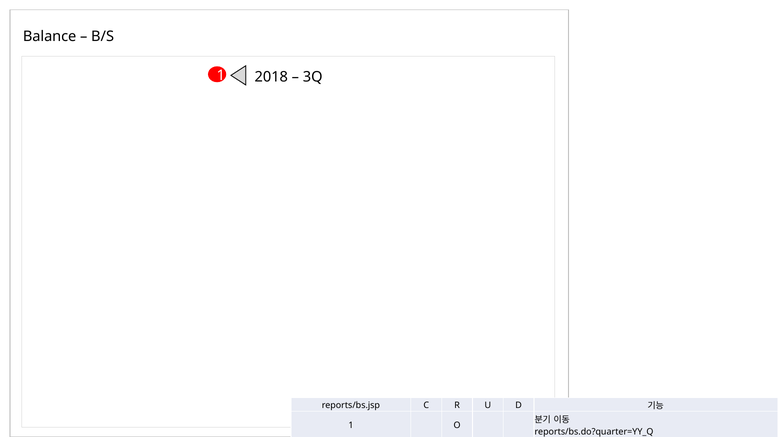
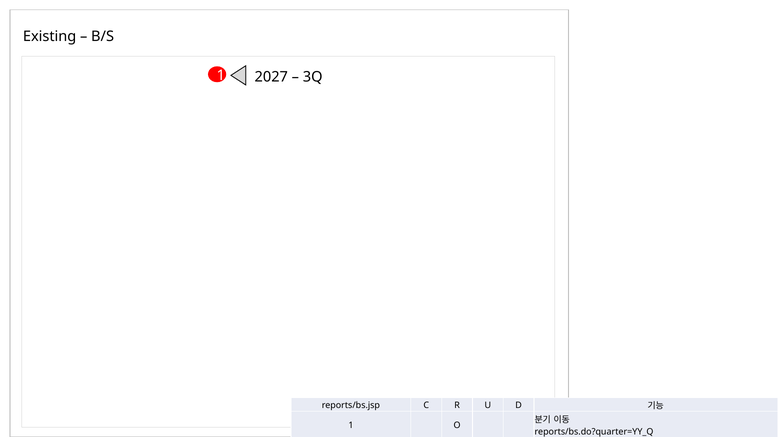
Balance: Balance -> Existing (50, 36)
2018: 2018 -> 2027 (271, 77)
